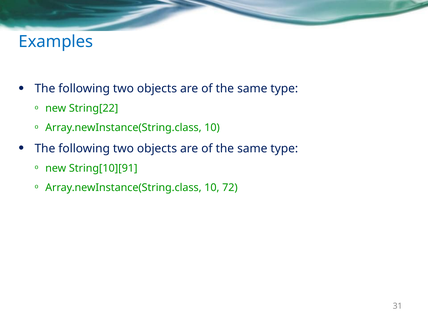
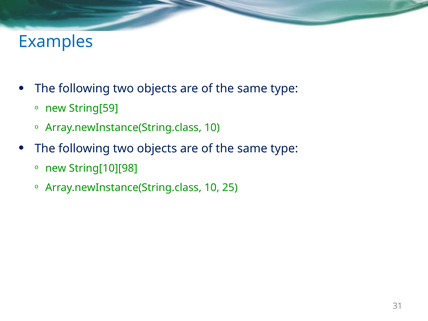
String[22: String[22 -> String[59 (94, 108)
String[10][91: String[10][91 -> String[10][98 (103, 168)
72: 72 -> 25 (230, 188)
